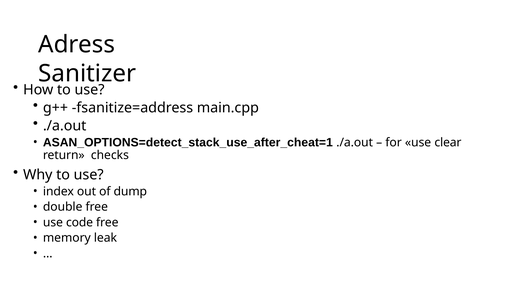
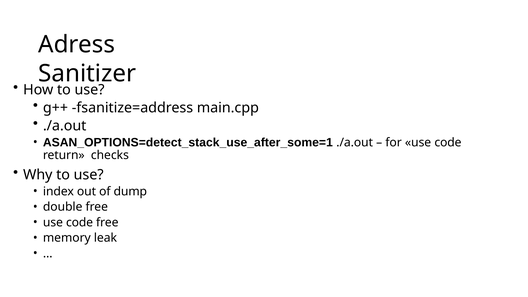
ASAN_OPTIONS=detect_stack_use_after_cheat=1: ASAN_OPTIONS=detect_stack_use_after_cheat=1 -> ASAN_OPTIONS=detect_stack_use_after_some=1 (188, 142)
for use clear: clear -> code (448, 142)
